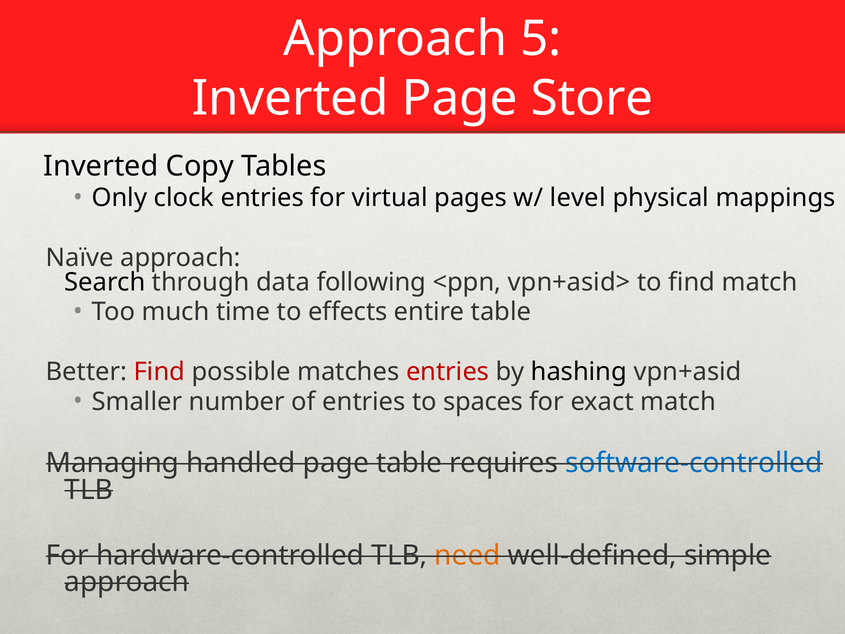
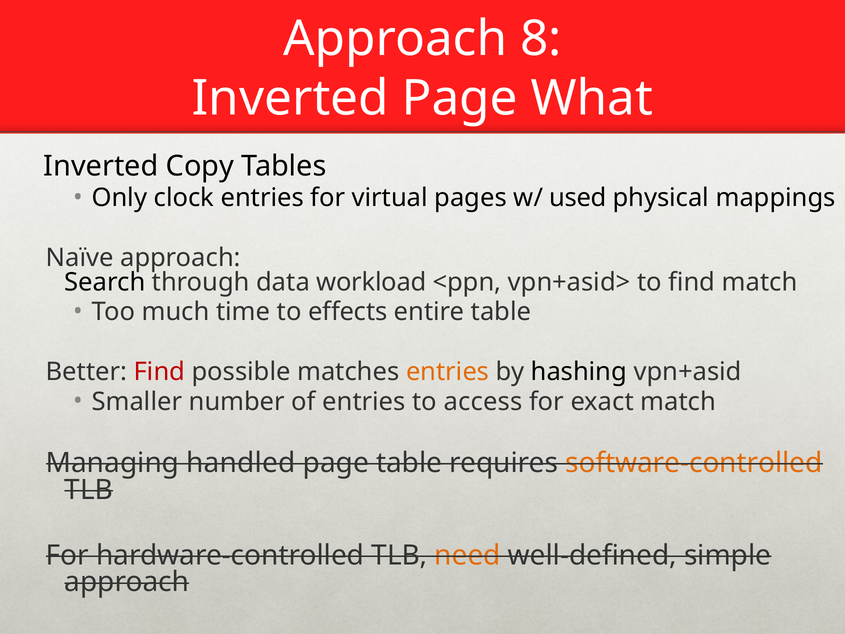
5: 5 -> 8 (541, 39)
Store: Store -> What (592, 98)
level: level -> used (578, 198)
following: following -> workload (371, 282)
entries colour: red -> orange (448, 372)
spaces: spaces -> access (483, 401)
software-controlled colour: blue -> orange (694, 463)
